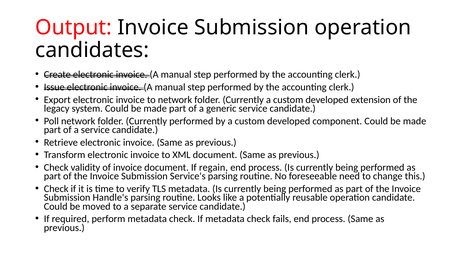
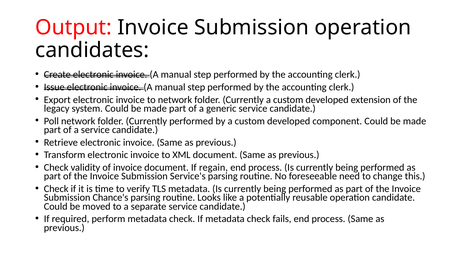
Handle's: Handle's -> Chance's (110, 198)
